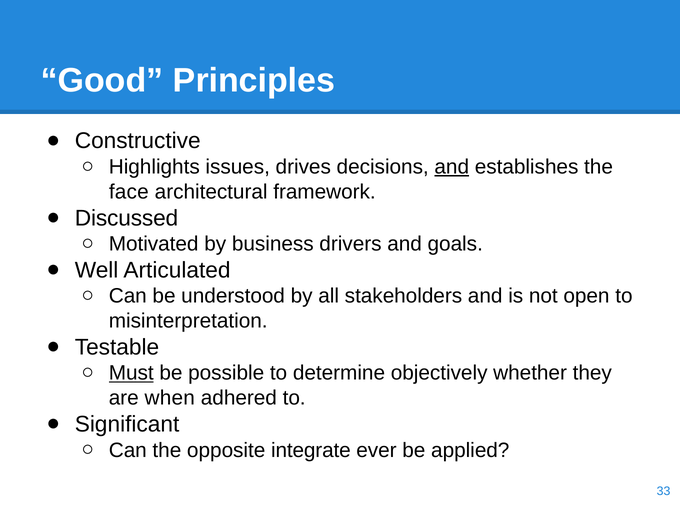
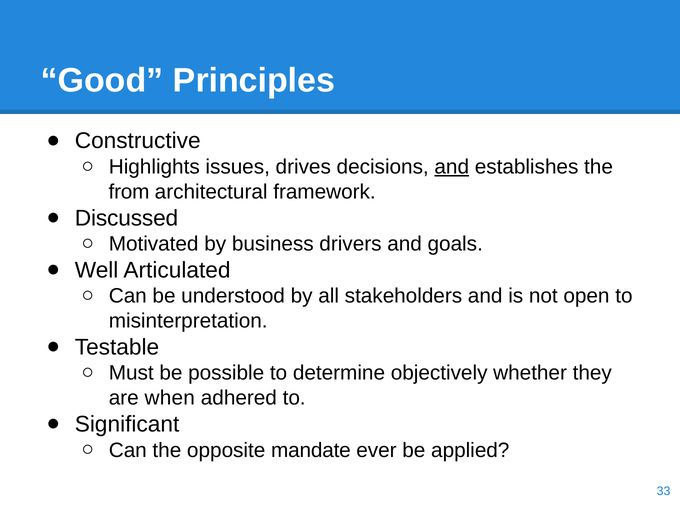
face: face -> from (129, 192)
Must underline: present -> none (131, 373)
integrate: integrate -> mandate (311, 450)
